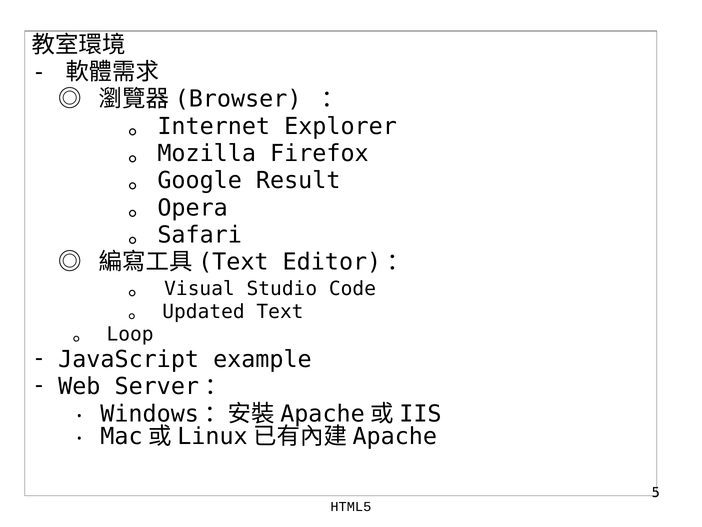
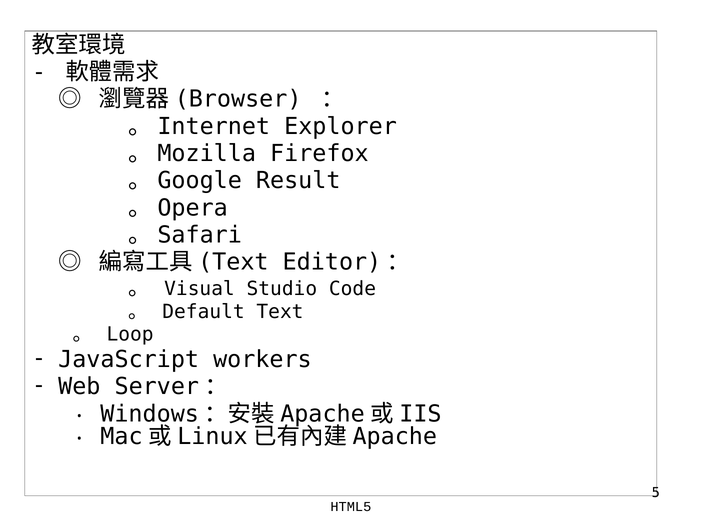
Updated: Updated -> Default (204, 311)
example: example -> workers (262, 359)
